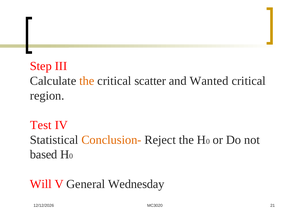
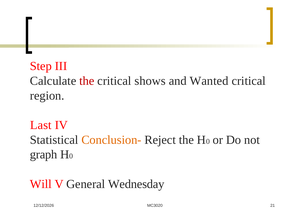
the colour: orange -> red (87, 81)
scatter: scatter -> shows (150, 81)
Test: Test -> Last (41, 125)
based: based -> graph (44, 155)
